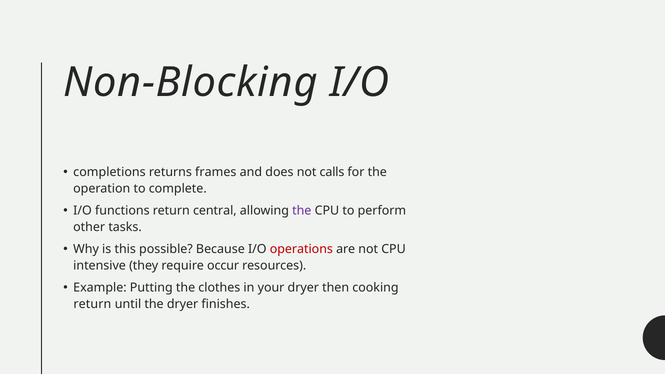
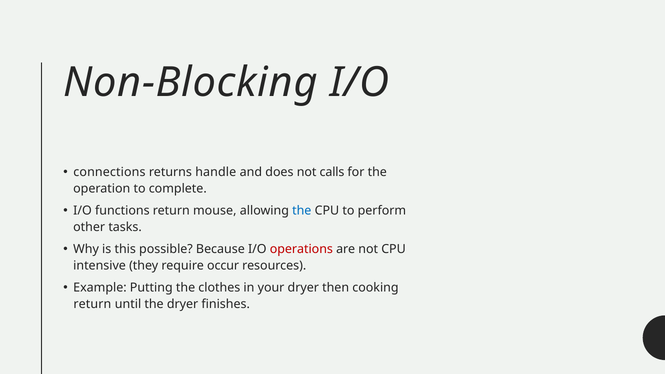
completions: completions -> connections (109, 172)
frames: frames -> handle (216, 172)
central: central -> mouse (215, 211)
the colour: purple -> blue (302, 211)
